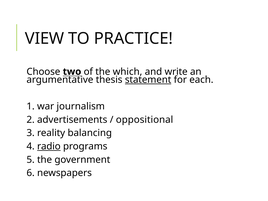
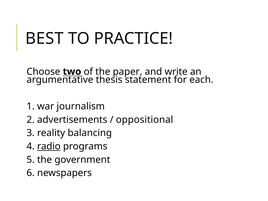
VIEW: VIEW -> BEST (44, 38)
which: which -> paper (128, 72)
statement underline: present -> none (148, 80)
